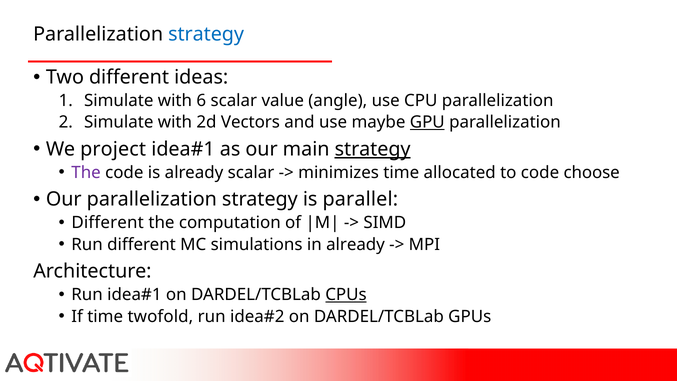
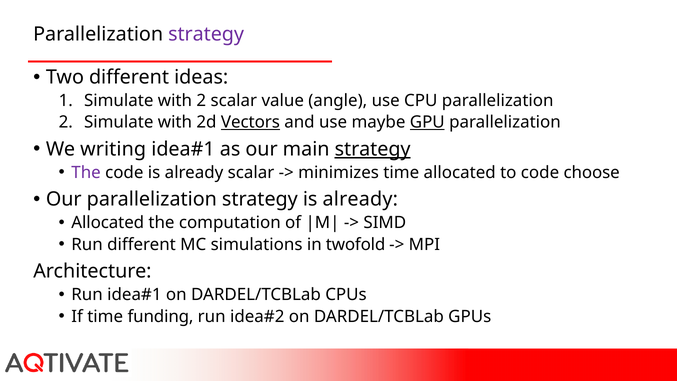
strategy colour: blue -> purple (206, 34)
with 6: 6 -> 2 (201, 101)
Vectors underline: none -> present (250, 122)
project: project -> writing (113, 149)
strategy is parallel: parallel -> already (360, 199)
Different: Different -> Allocated (108, 223)
in already: already -> twofold (356, 244)
CPUs underline: present -> none (346, 295)
twofold: twofold -> funding (161, 316)
